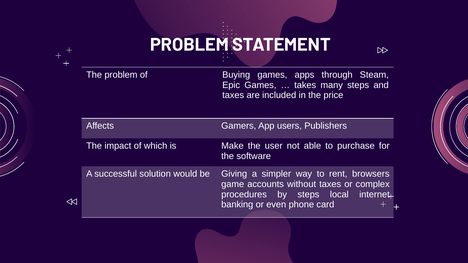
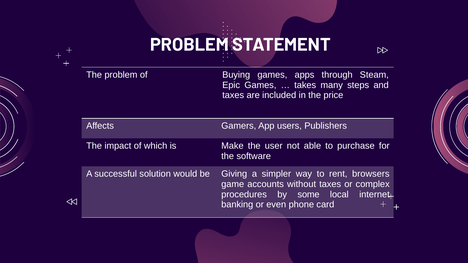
by steps: steps -> some (309, 195)
